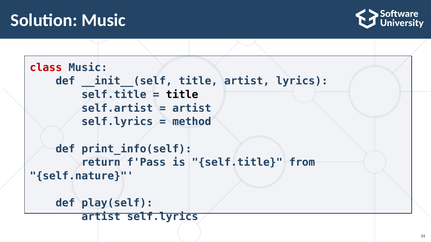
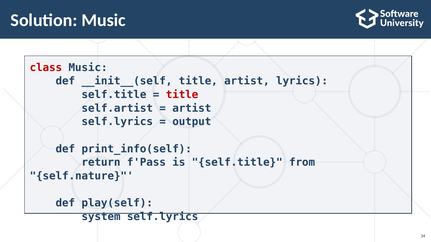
title colour: black -> red (182, 95)
method: method -> output (192, 122)
artist: artist -> system (101, 217)
